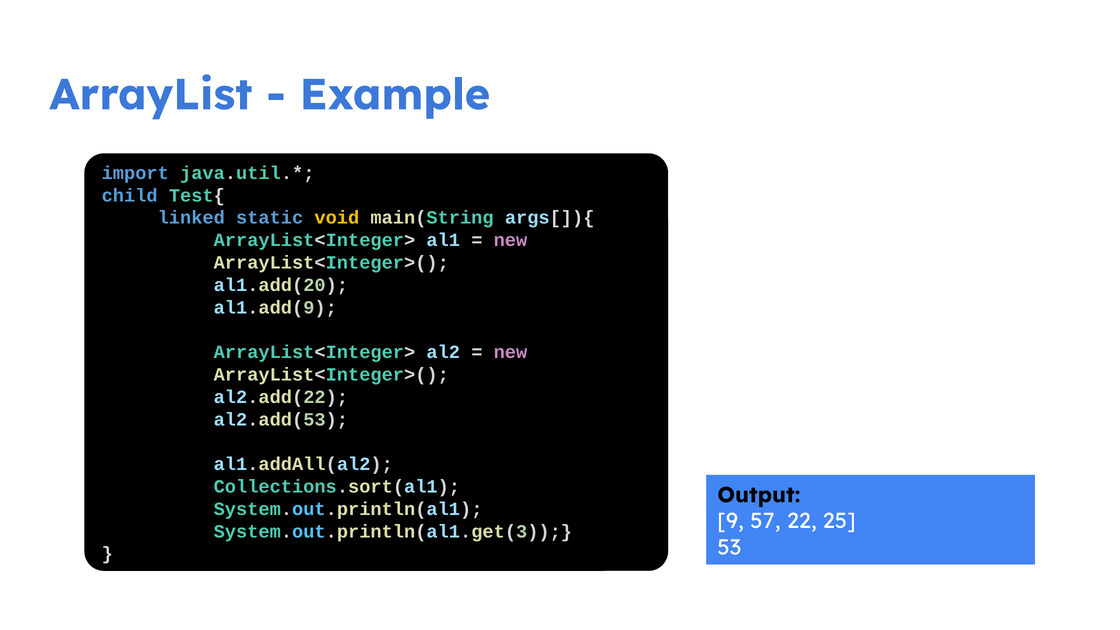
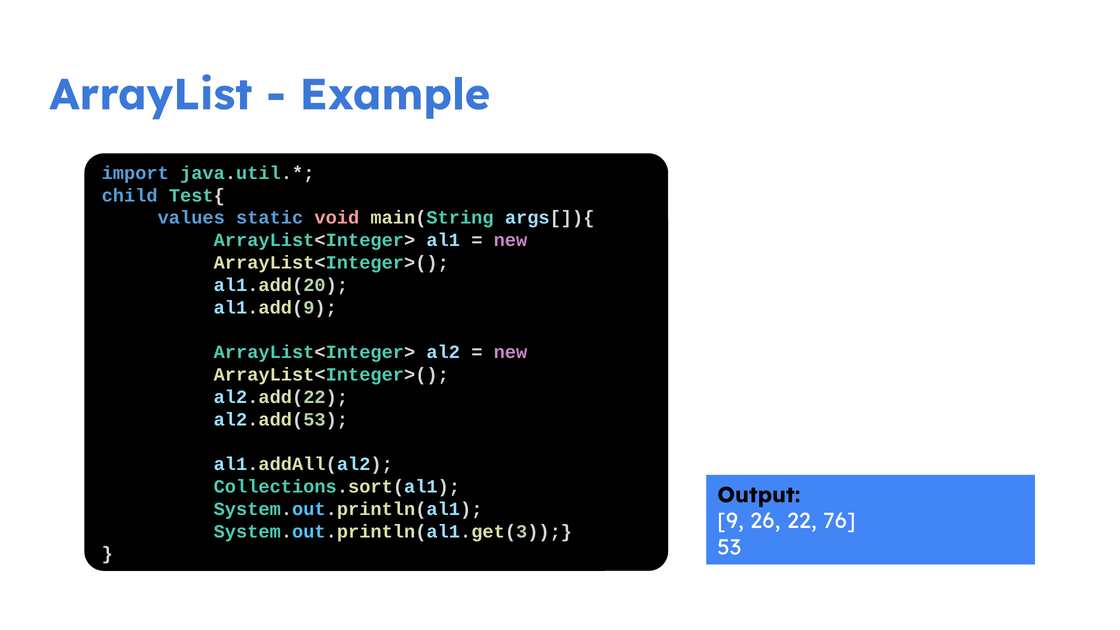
linked: linked -> values (191, 218)
void colour: yellow -> pink (337, 218)
57: 57 -> 26 (765, 521)
25: 25 -> 76 (839, 521)
